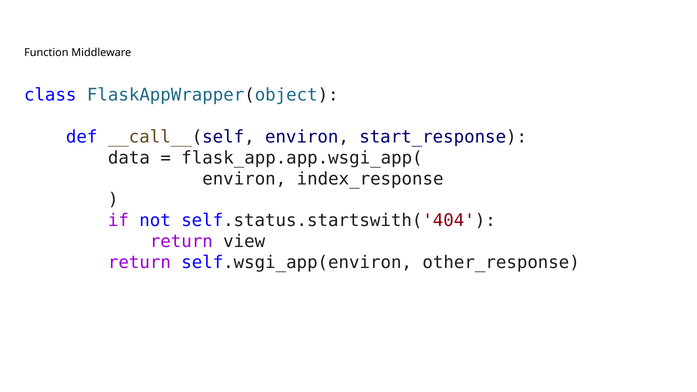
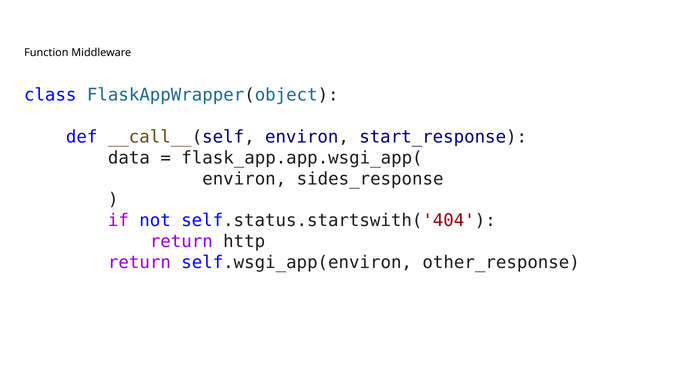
index_response: index_response -> sides_response (370, 179)
view: view -> http (244, 242)
